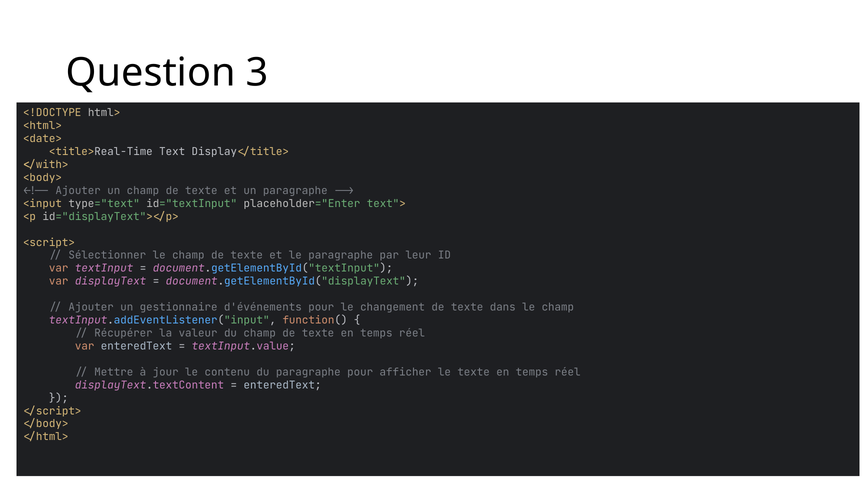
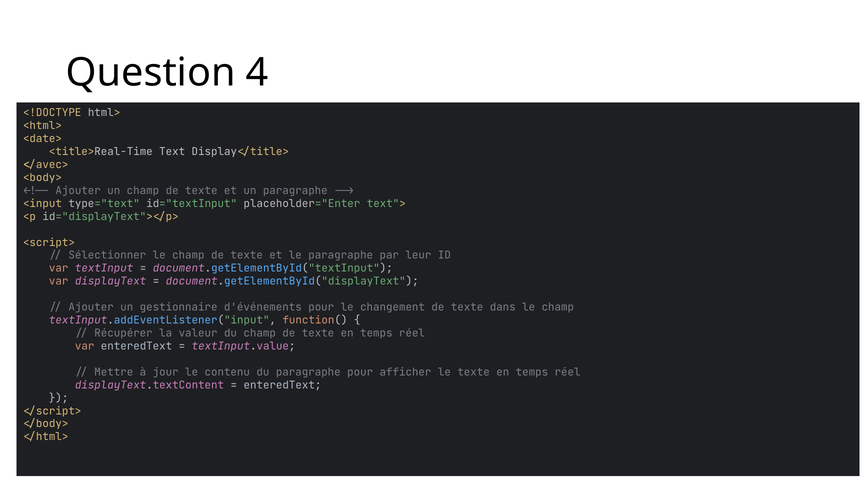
3: 3 -> 4 (257, 73)
</with>: </with> -> </avec> (46, 165)
